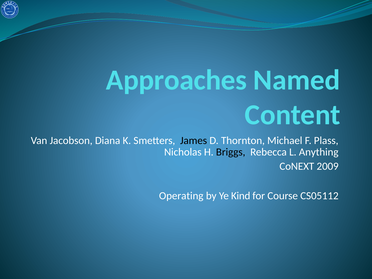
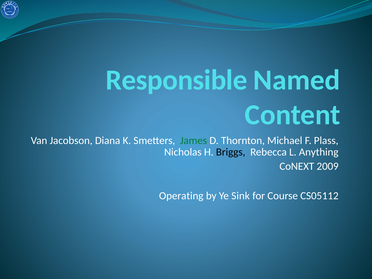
Approaches: Approaches -> Responsible (176, 80)
James colour: black -> green (194, 140)
Kind: Kind -> Sink (241, 196)
